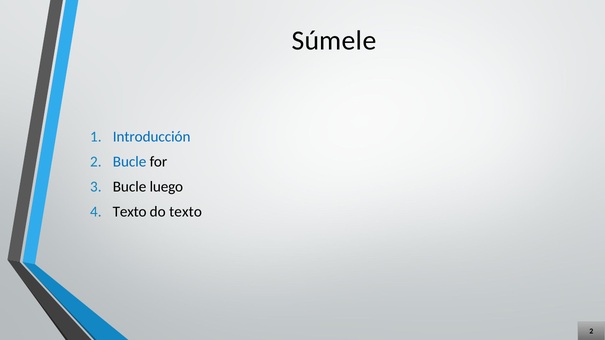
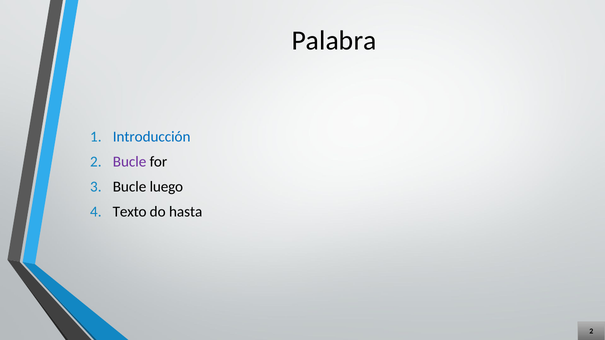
Súmele: Súmele -> Palabra (334, 41)
Bucle colour: blue -> purple (130, 162)
do texto: texto -> hasta (186, 212)
